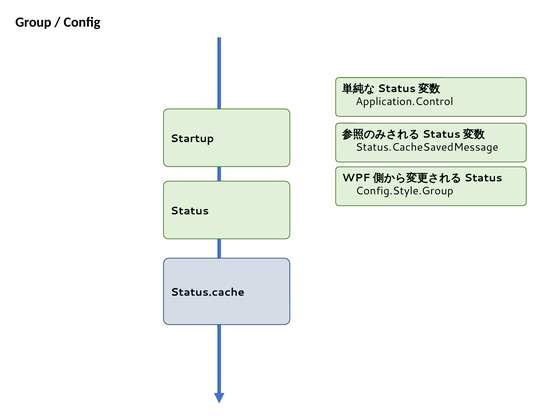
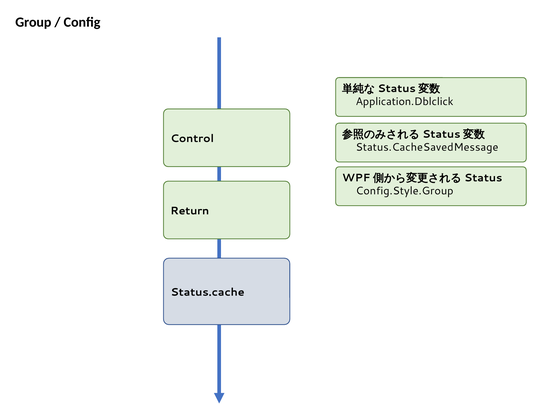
Application.Control: Application.Control -> Application.Dblclick (405, 102)
Startup: Startup -> Control (192, 139)
Status: Status -> Return (190, 211)
